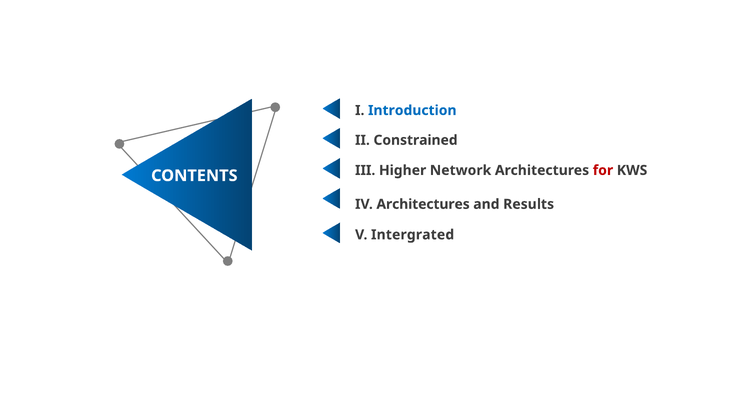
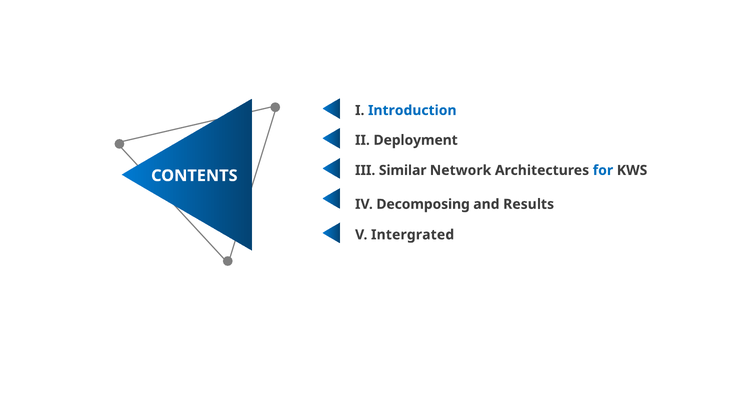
Constrained: Constrained -> Deployment (416, 140)
Higher: Higher -> Similar (403, 170)
for colour: red -> blue (603, 170)
IV Architectures: Architectures -> Decomposing (423, 204)
